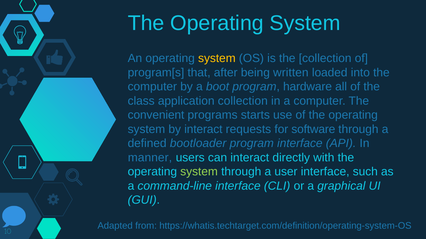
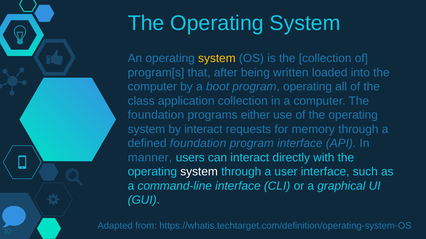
program hardware: hardware -> operating (308, 87)
convenient: convenient -> foundation (156, 115)
starts: starts -> either (255, 115)
software: software -> memory (313, 130)
defined bootloader: bootloader -> foundation (198, 144)
system colour: light green -> white (199, 172)
